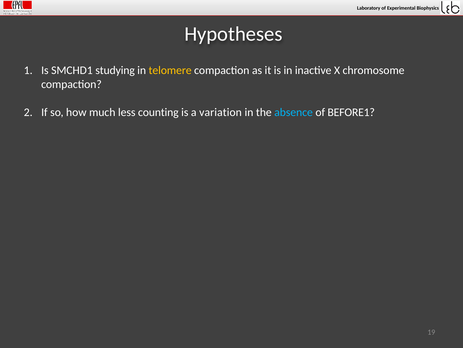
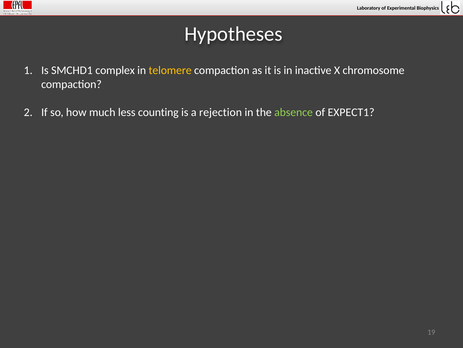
studying: studying -> complex (115, 70)
variation: variation -> rejection (221, 112)
absence colour: light blue -> light green (294, 112)
BEFORE1: BEFORE1 -> EXPECT1 (351, 112)
